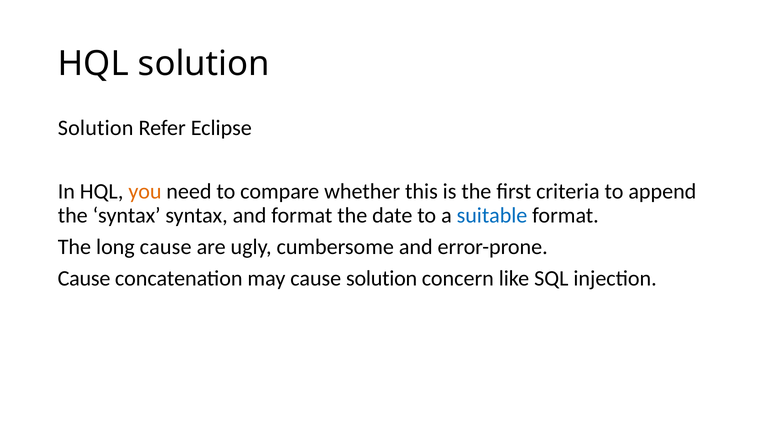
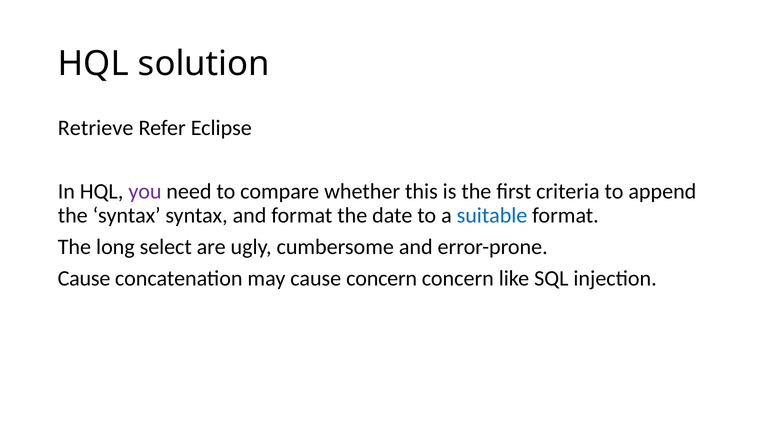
Solution: Solution -> Retrieve (96, 128)
you colour: orange -> purple (145, 192)
long cause: cause -> select (166, 247)
cause solution: solution -> concern (382, 279)
